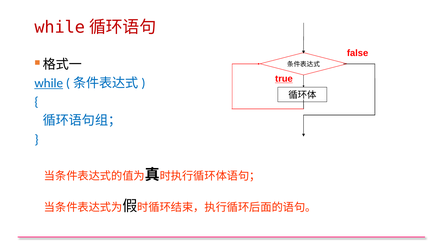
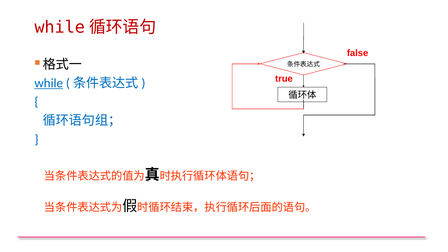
true underline: present -> none (284, 79)
